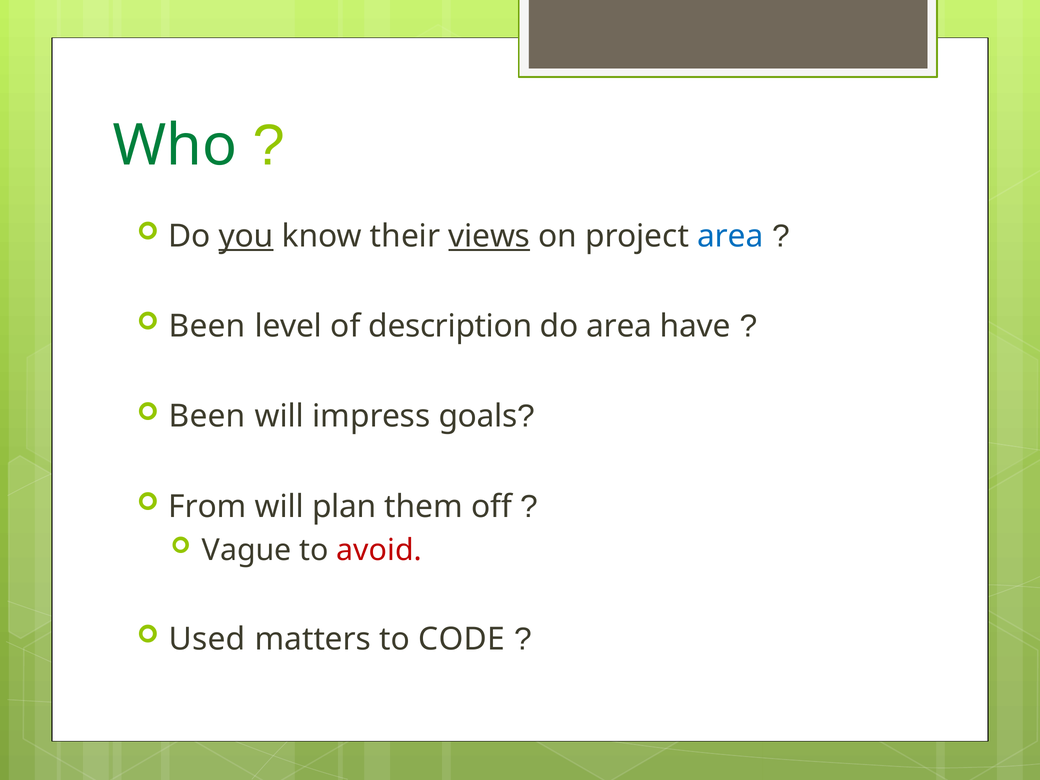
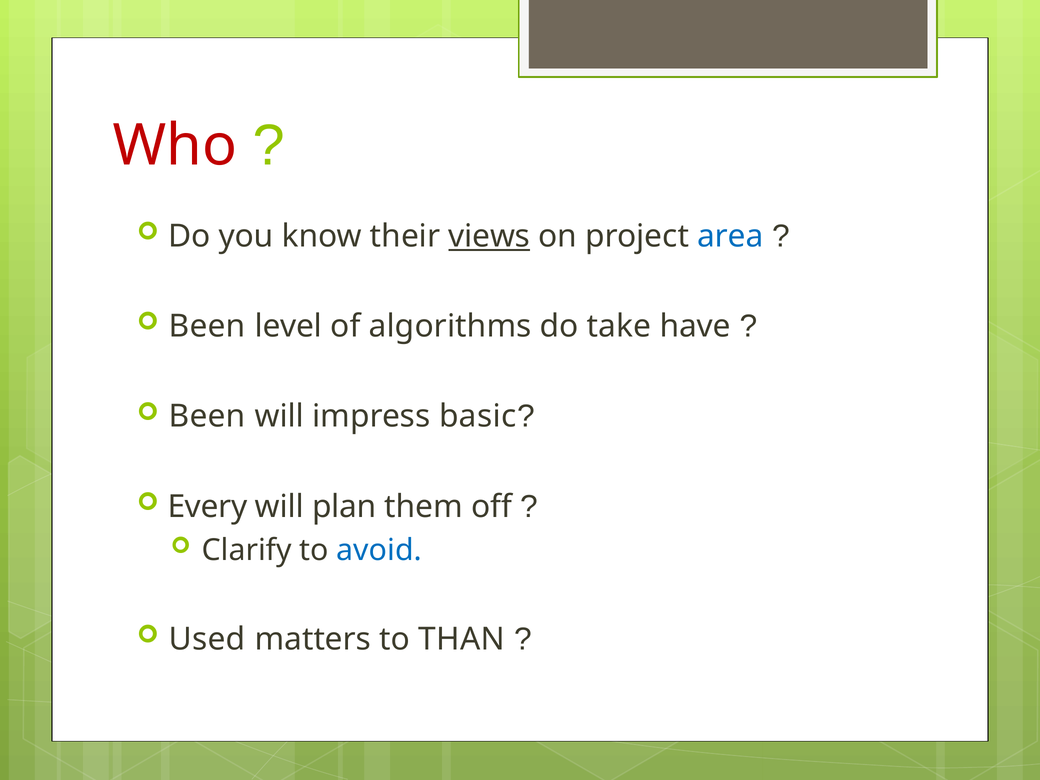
Who colour: green -> red (175, 145)
you underline: present -> none (246, 236)
description: description -> algorithms (450, 326)
do area: area -> take (619, 326)
goals: goals -> basic (478, 416)
From: From -> Every (207, 507)
Vague: Vague -> Clarify (247, 550)
avoid colour: red -> blue (379, 550)
CODE: CODE -> THAN (462, 639)
